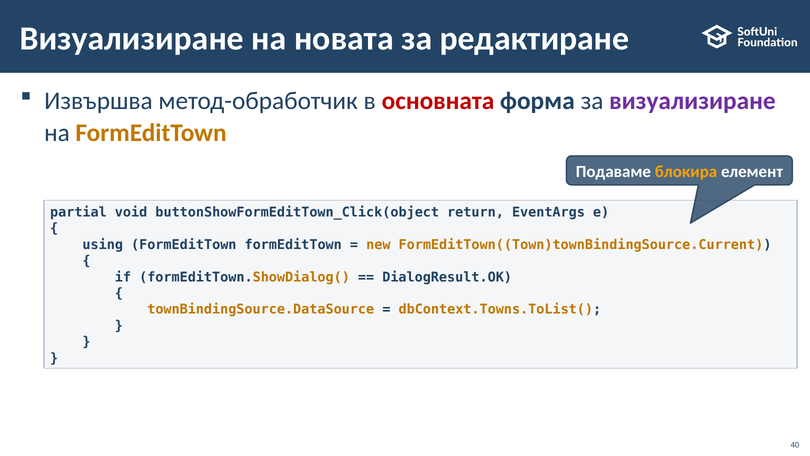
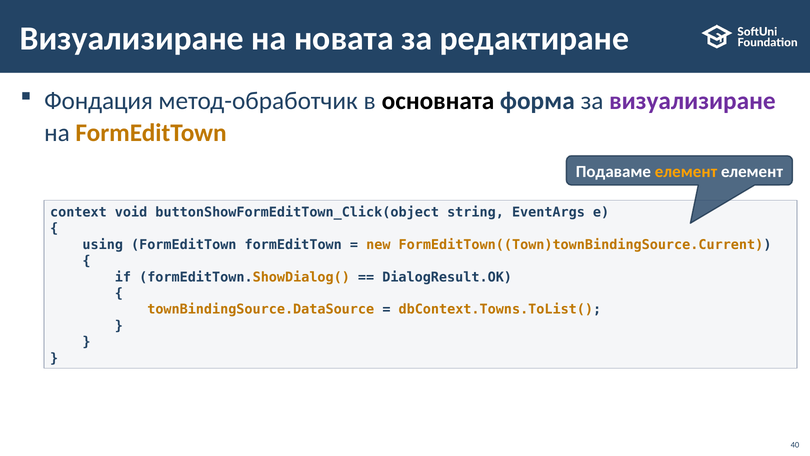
Извършва: Извършва -> Фондация (99, 101)
основната colour: red -> black (438, 101)
Подаваме блокира: блокира -> елемент (686, 171)
partial: partial -> context (78, 212)
return: return -> string (476, 212)
